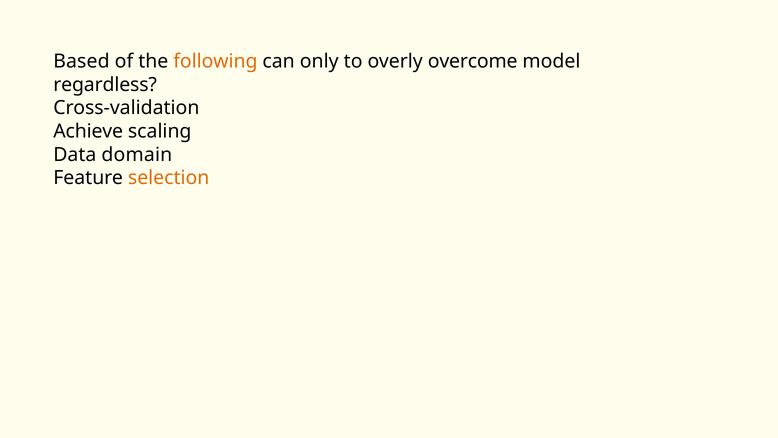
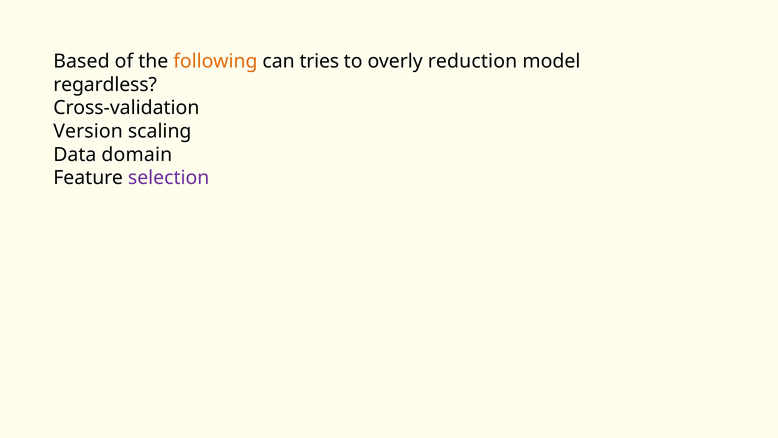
only: only -> tries (319, 61)
overcome: overcome -> reduction (473, 61)
Achieve: Achieve -> Version (88, 131)
selection colour: orange -> purple (169, 178)
